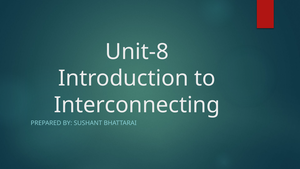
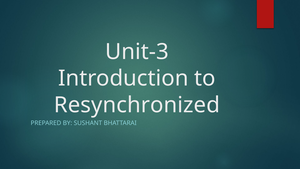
Unit-8: Unit-8 -> Unit-3 (137, 52)
Interconnecting: Interconnecting -> Resynchronized (137, 105)
